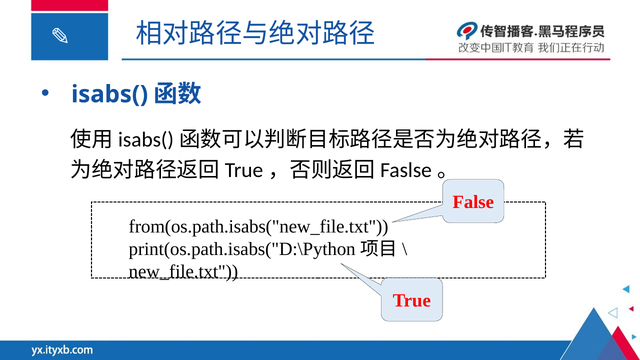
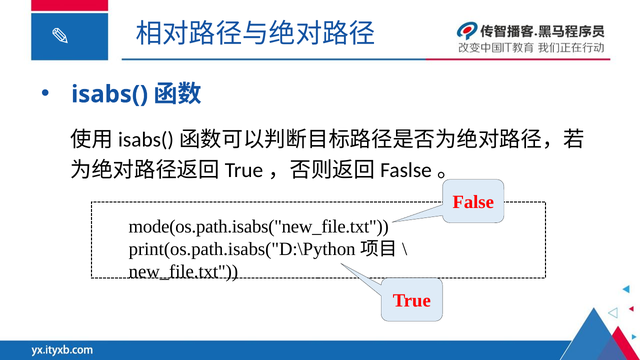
from(os.path.isabs("new_file.txt: from(os.path.isabs("new_file.txt -> mode(os.path.isabs("new_file.txt (259, 227)
